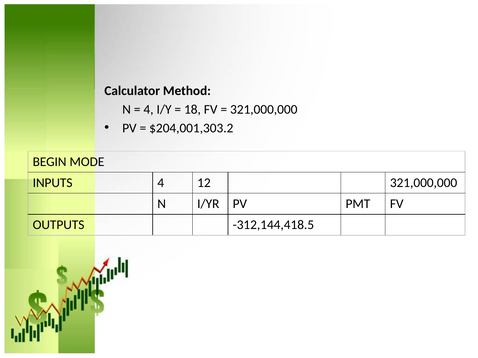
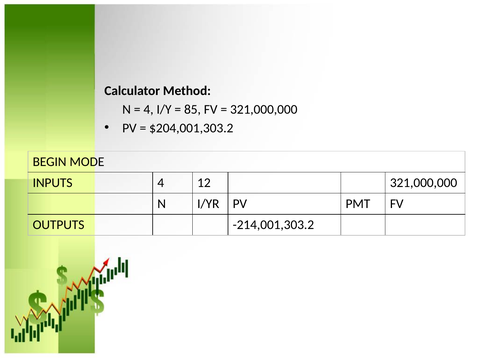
18: 18 -> 85 (192, 110)
-312,144,418.5: -312,144,418.5 -> -214,001,303.2 (273, 225)
